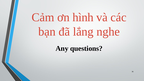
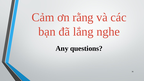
hình: hình -> rằng (83, 17)
